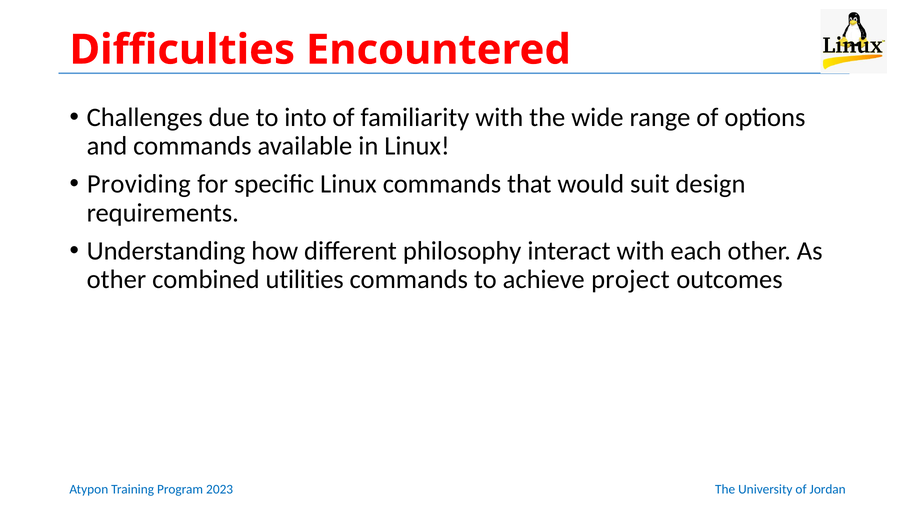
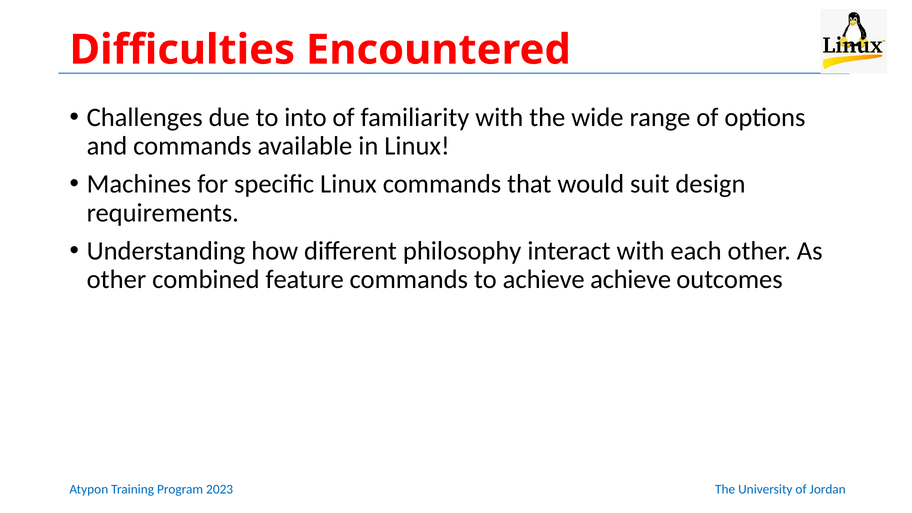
Providing: Providing -> Machines (139, 184)
utilities: utilities -> feature (305, 280)
achieve project: project -> achieve (631, 280)
